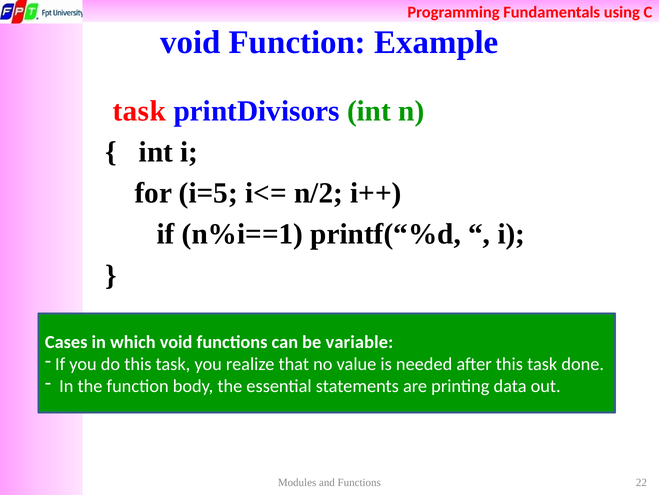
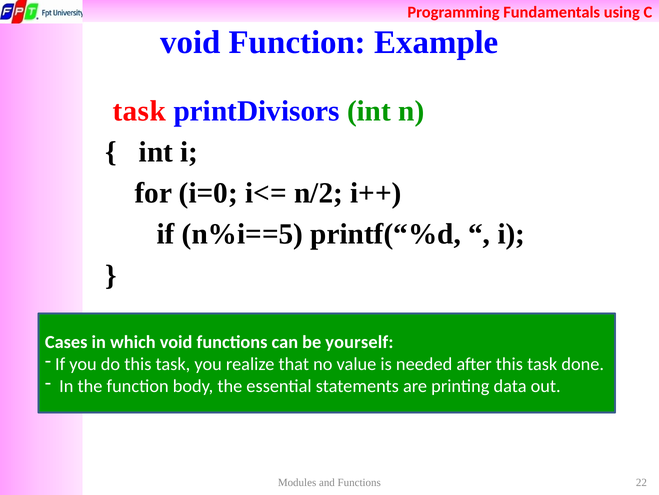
i=5: i=5 -> i=0 (208, 193)
n%i==1: n%i==1 -> n%i==5 (242, 234)
variable: variable -> yourself (359, 342)
